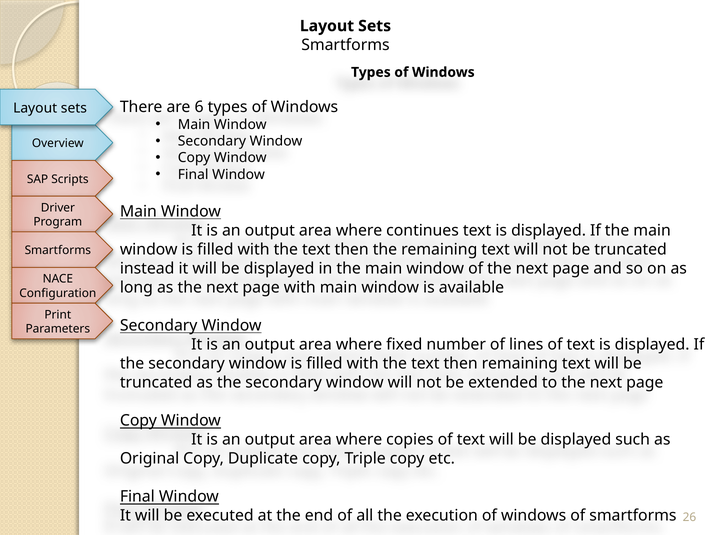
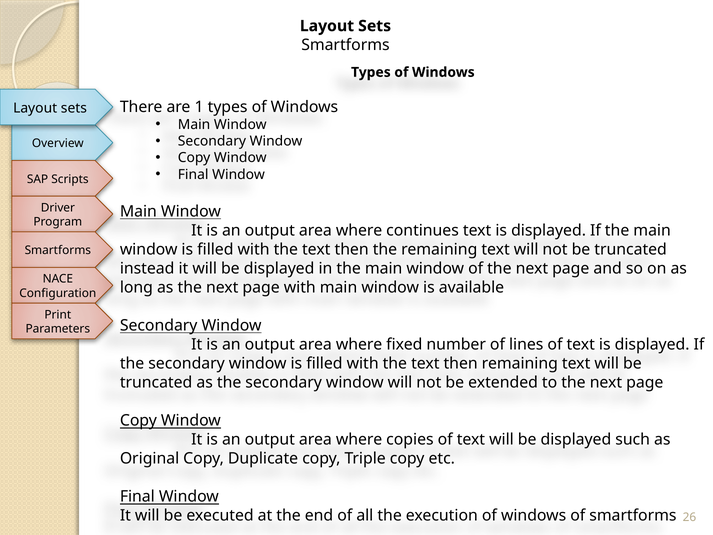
6: 6 -> 1 (199, 107)
